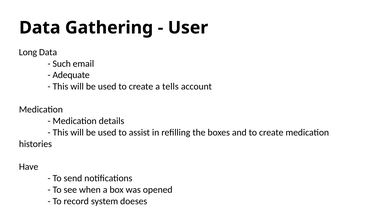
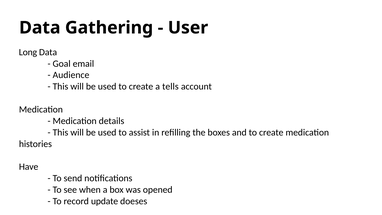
Such: Such -> Goal (62, 64)
Adequate: Adequate -> Audience (71, 75)
system: system -> update (105, 201)
